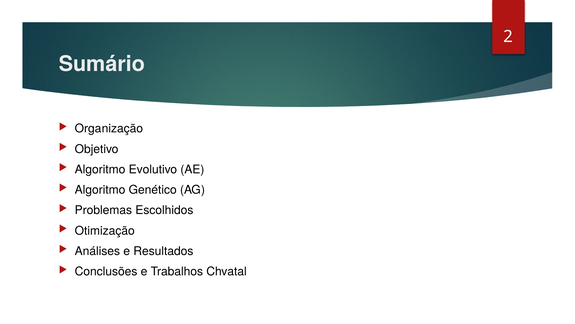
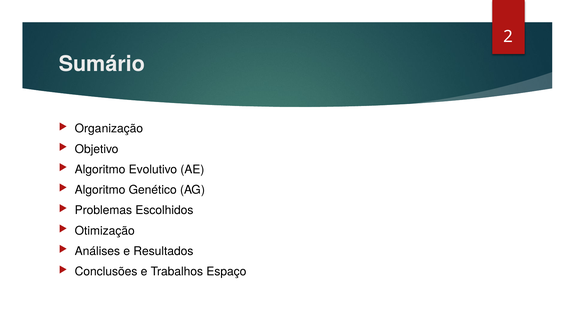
Chvatal: Chvatal -> Espaço (227, 271)
